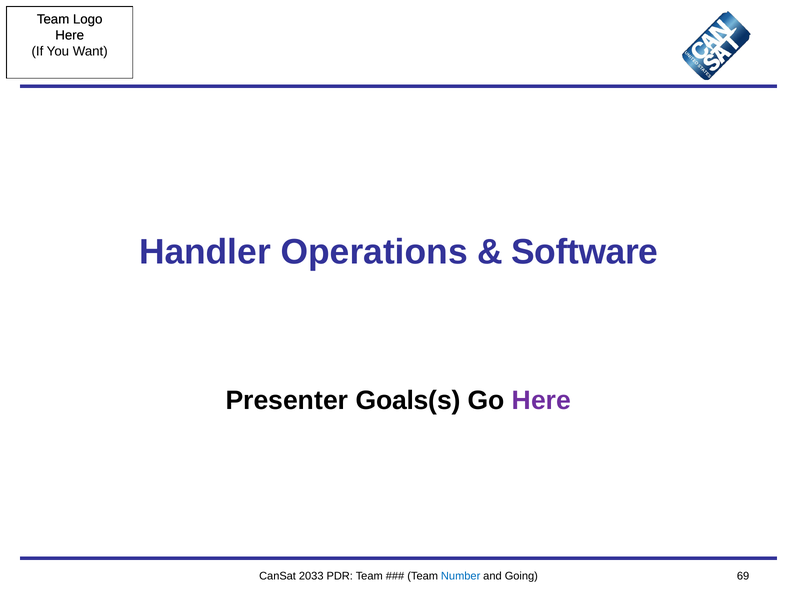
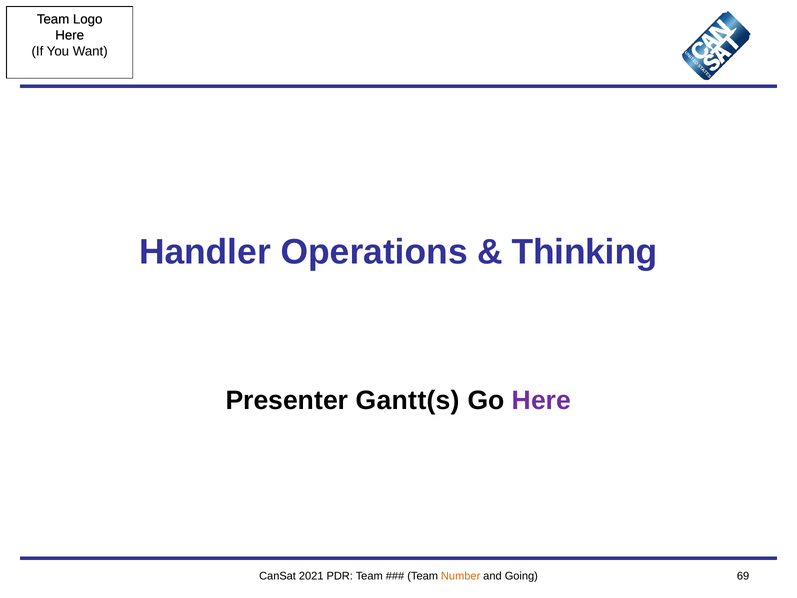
Software: Software -> Thinking (585, 252)
Goals(s: Goals(s -> Gantt(s (408, 400)
2033: 2033 -> 2021 (311, 576)
Number colour: blue -> orange (461, 576)
